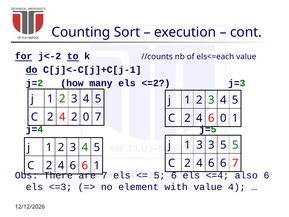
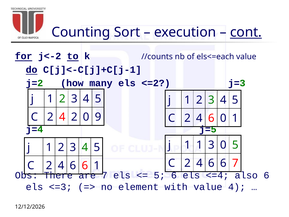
cont underline: none -> present (246, 32)
0 7: 7 -> 9 (98, 117)
1 3: 3 -> 1 (199, 145)
3 5: 5 -> 0 (223, 145)
